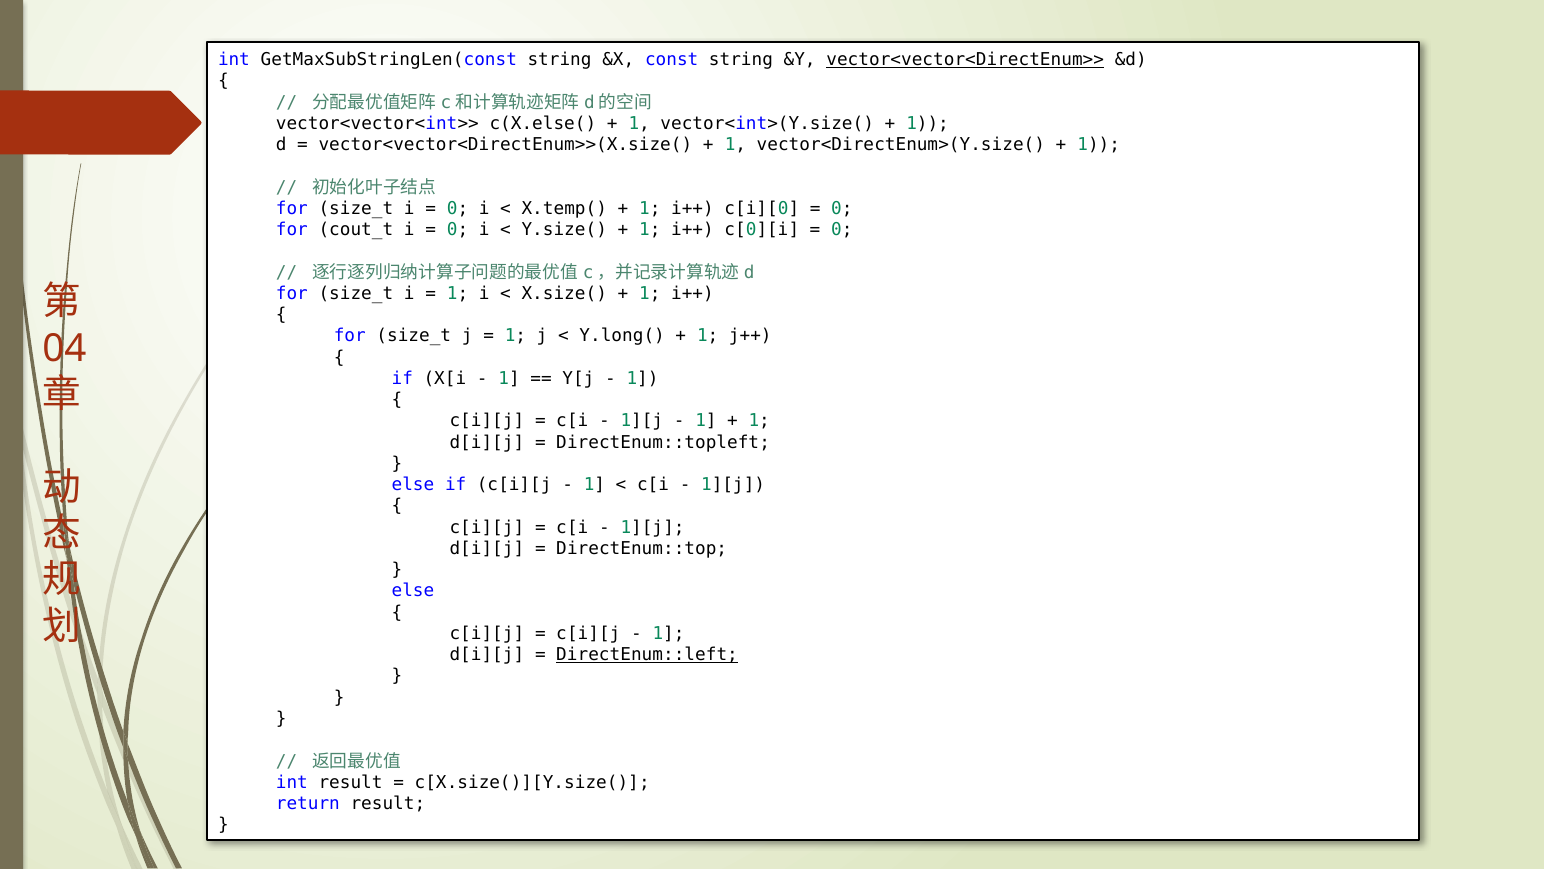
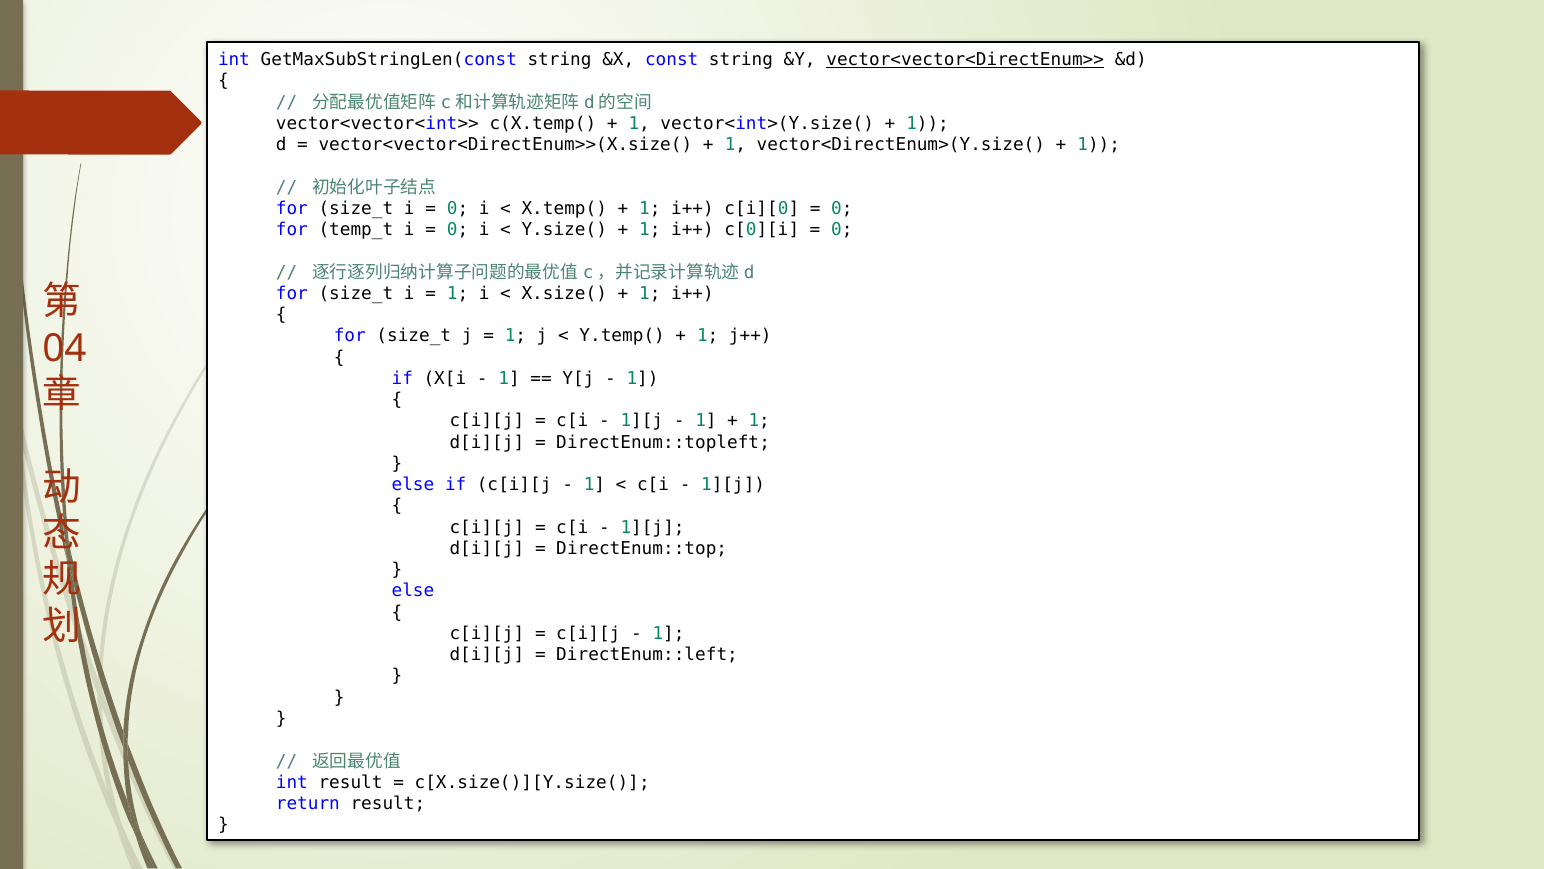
c(X.else(: c(X.else( -> c(X.temp( (543, 123)
cout_t: cout_t -> temp_t (356, 230)
Y.long(: Y.long( -> Y.temp( (622, 336)
DirectEnum::left underline: present -> none (647, 654)
